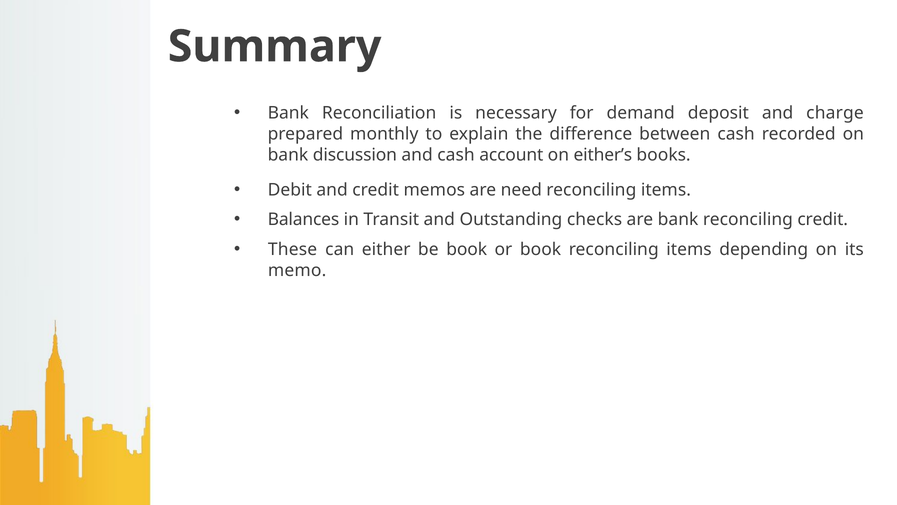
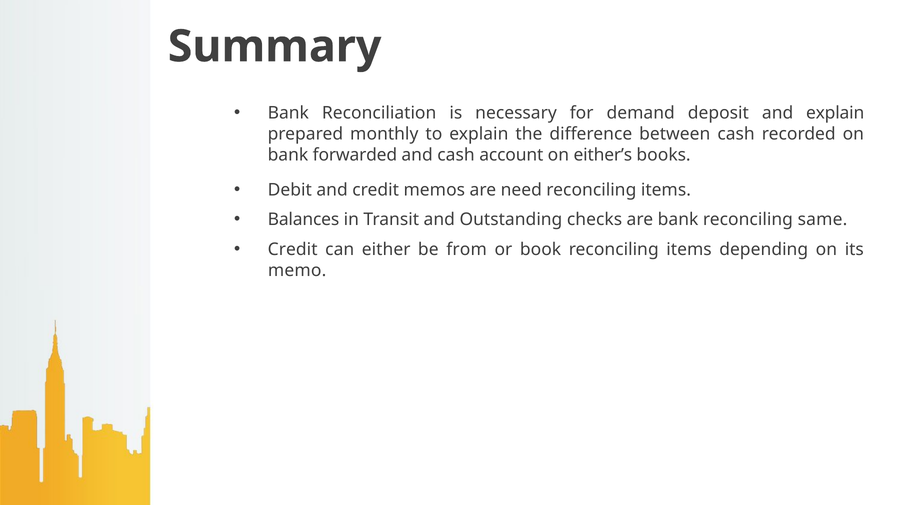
and charge: charge -> explain (835, 113)
discussion: discussion -> forwarded (355, 155)
reconciling credit: credit -> same (822, 219)
These: These -> Credit (293, 249)
be book: book -> from (467, 249)
